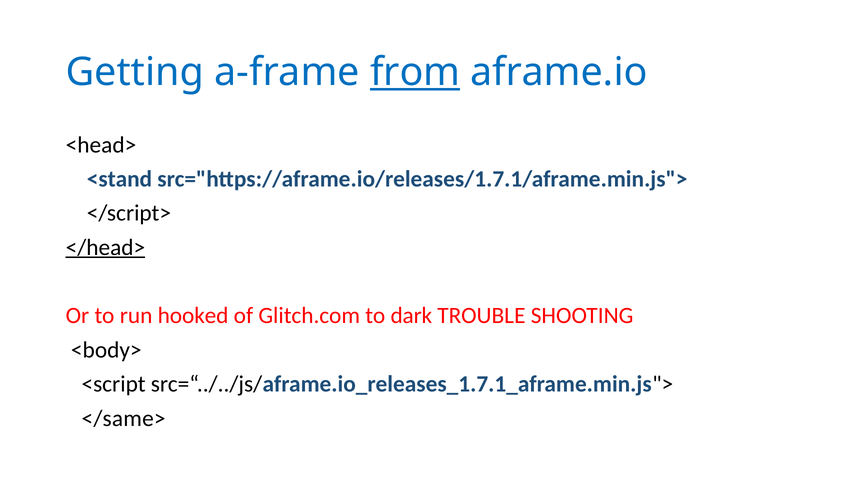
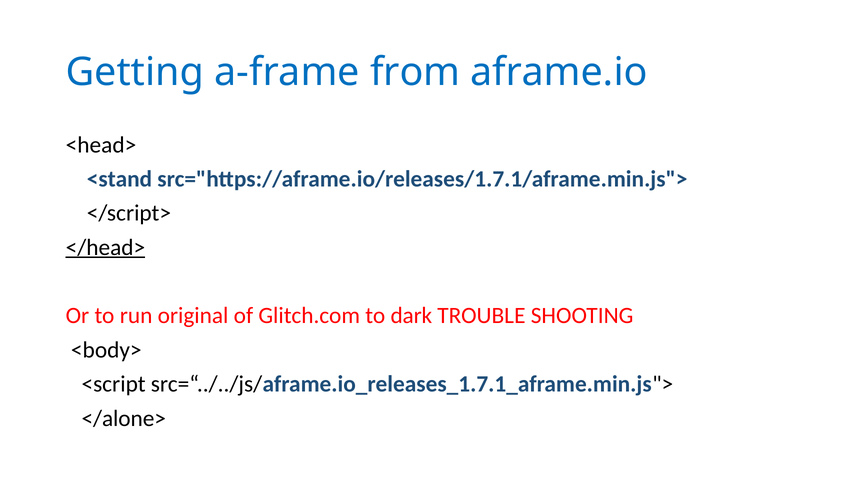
from underline: present -> none (415, 72)
hooked: hooked -> original (193, 316)
</same>: </same> -> </alone> (124, 418)
